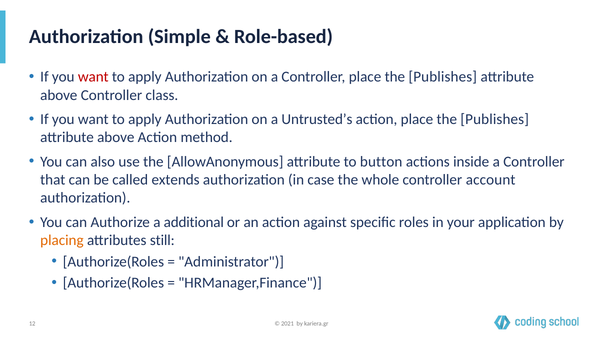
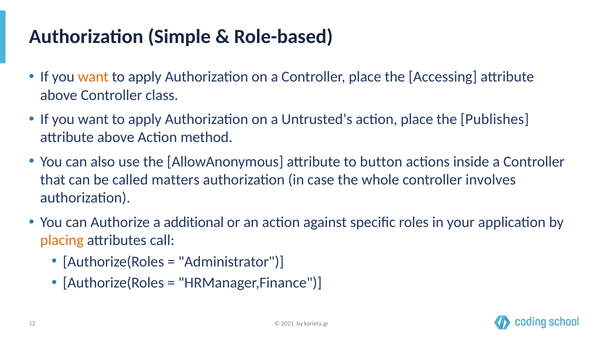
want colour: red -> orange (93, 77)
Controller place the Publishes: Publishes -> Accessing (443, 77)
extends: extends -> matters (176, 180)
account: account -> involves (491, 180)
still: still -> call (162, 241)
